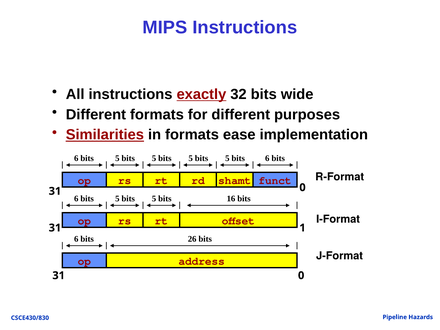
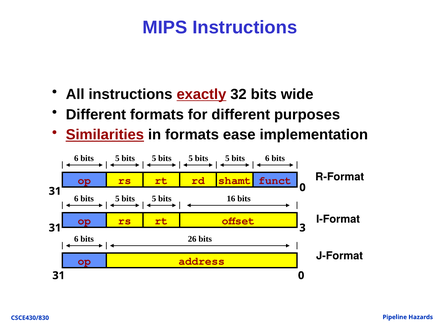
1: 1 -> 3 (303, 228)
